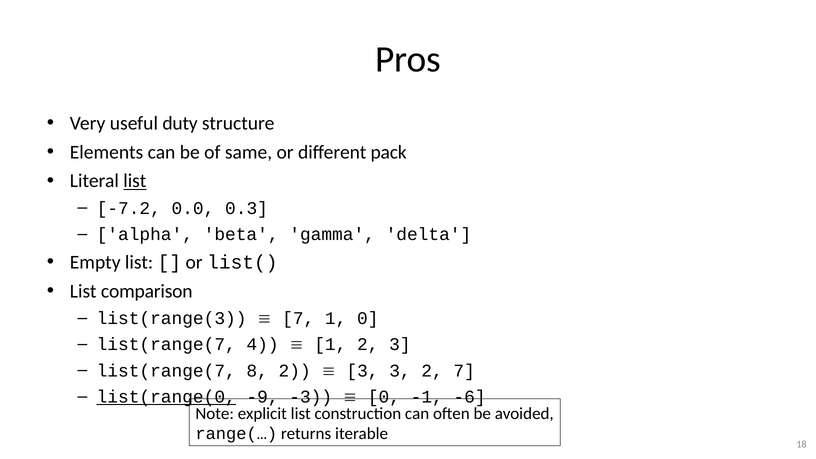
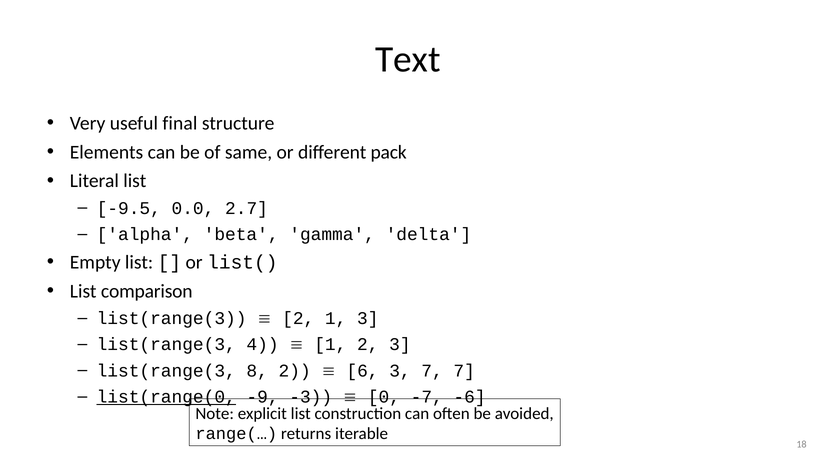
Pros: Pros -> Text (408, 59)
duty: duty -> final (180, 123)
list underline: present -> none (135, 181)
-7.2: -7.2 -> -9.5 (129, 208)
0.3: 0.3 -> 2.7 (247, 208)
7: 7 -> 2 (298, 318)
1 0: 0 -> 3 (368, 318)
list(range(7: list(range(7 -> list(range(3 (166, 344)
list(range(7: list(range(7 -> list(range(3 (166, 371)
3: 3 -> 6 (363, 371)
3 2: 2 -> 7 (432, 371)
-1: -1 -> -7 (427, 397)
